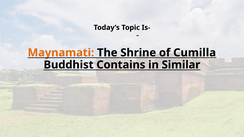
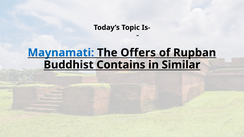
Maynamati colour: orange -> blue (61, 53)
Shrine: Shrine -> Offers (138, 53)
Cumilla: Cumilla -> Rupban (195, 53)
